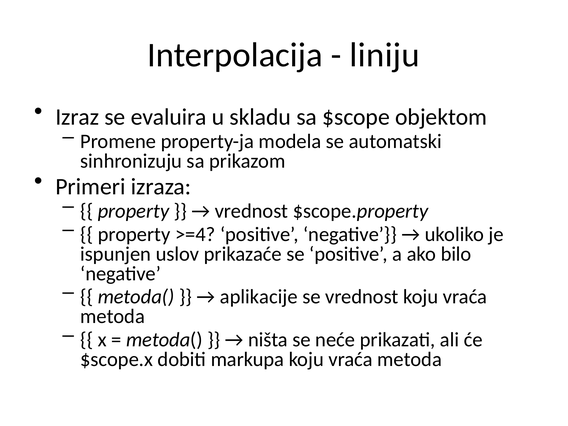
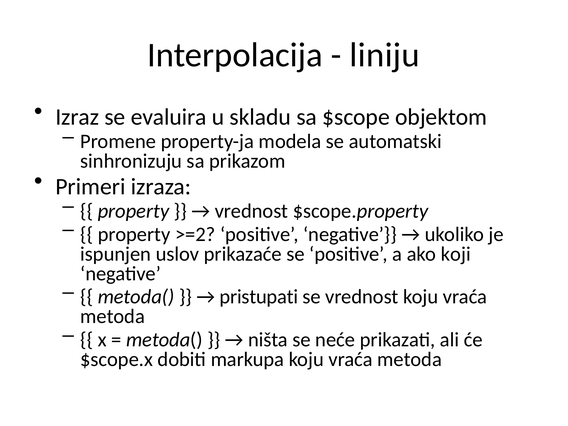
>=4: >=4 -> >=2 (195, 234)
bilo: bilo -> koji (456, 254)
aplikacije: aplikacije -> pristupati (259, 297)
